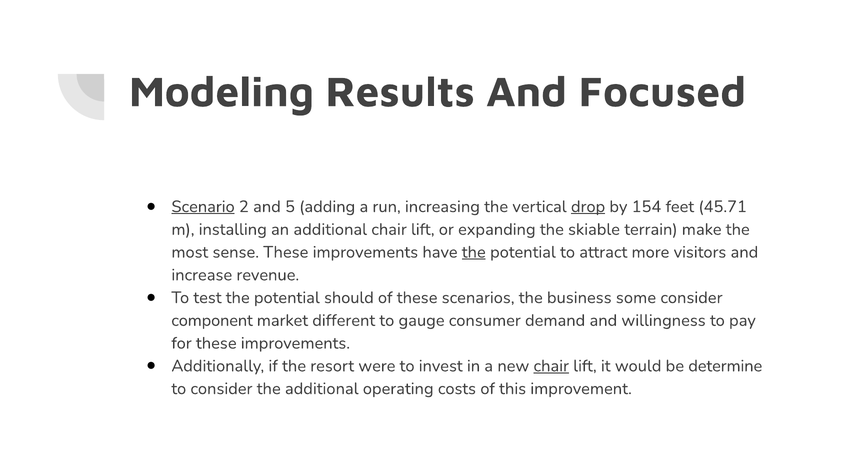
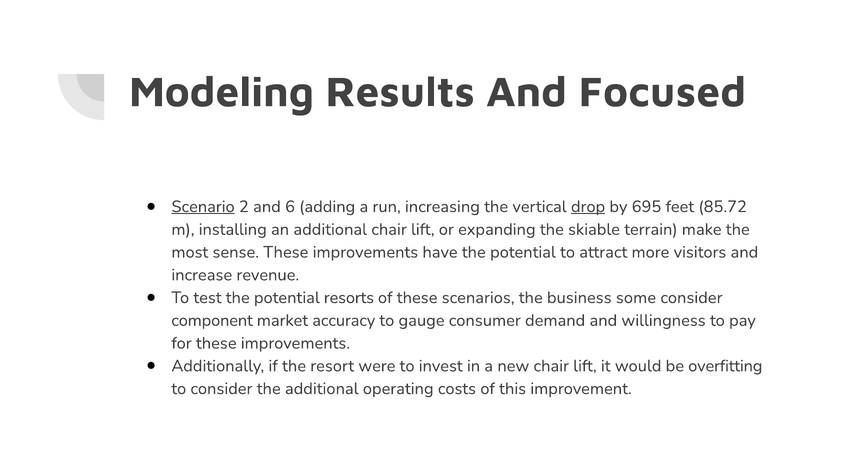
5: 5 -> 6 (290, 207)
154: 154 -> 695 (646, 207)
45.71: 45.71 -> 85.72 (723, 207)
the underline: present -> none (474, 252)
should: should -> resorts (349, 298)
different: different -> accuracy (344, 320)
chair underline: present -> none (551, 366)
determine: determine -> overfitting (725, 366)
